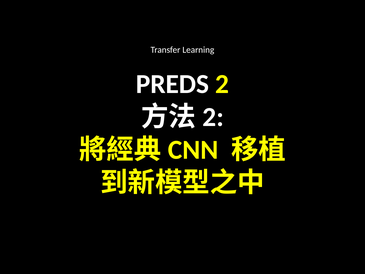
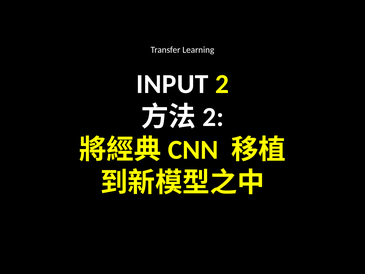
PREDS: PREDS -> INPUT (172, 84)
